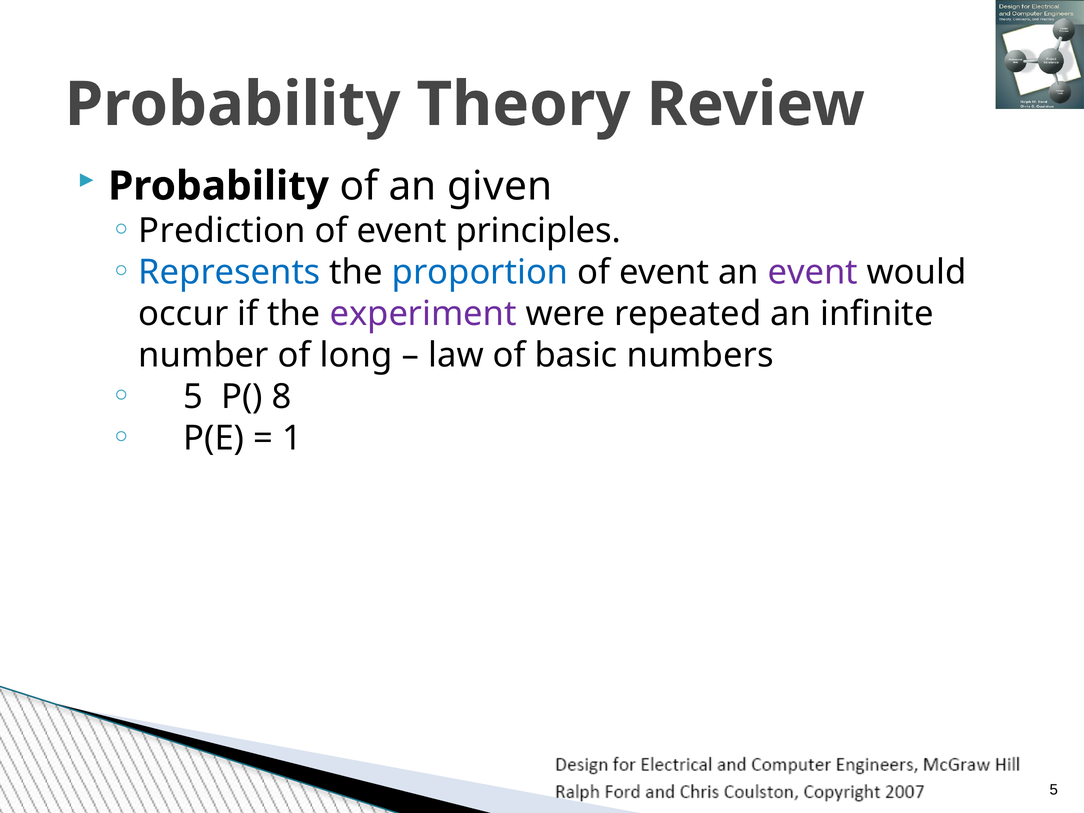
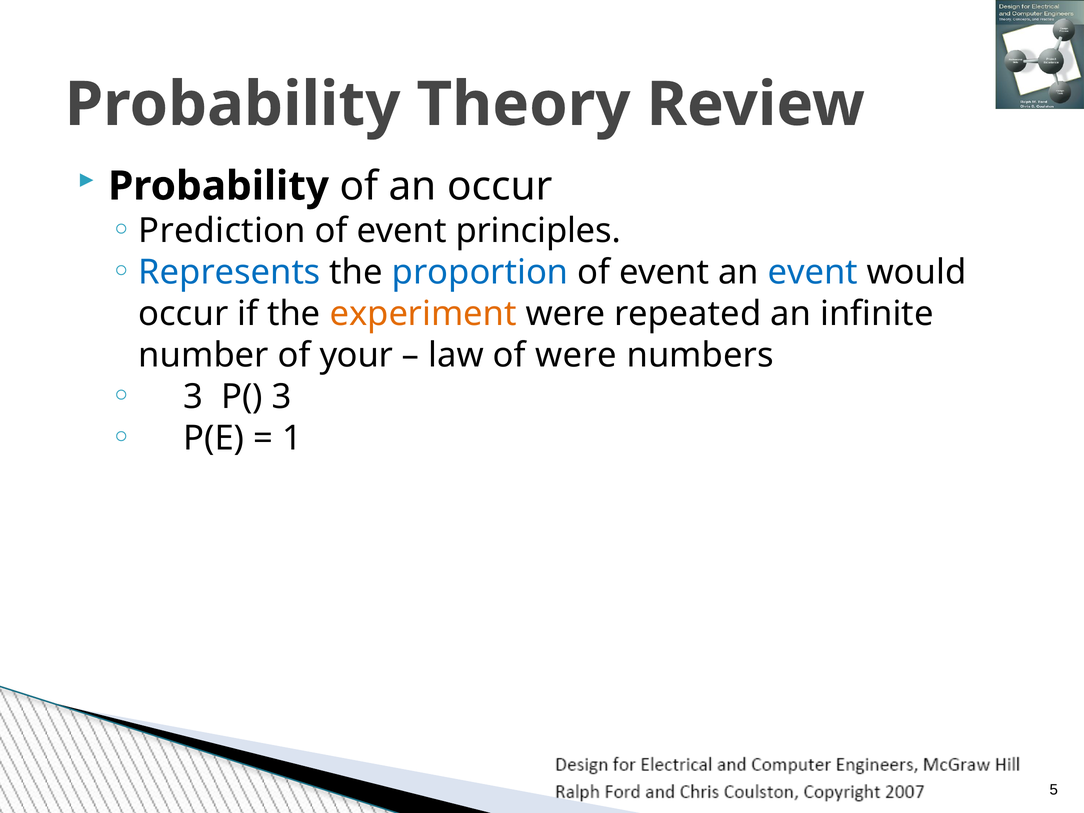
an given: given -> occur (500, 186)
event colour: purple -> blue (813, 272)
experiment colour: purple -> orange (423, 314)
long: long -> your (356, 355)
of basic: basic -> were (576, 355)
5: 5 -> 3 (193, 397)
P( 8: 8 -> 3 (282, 397)
